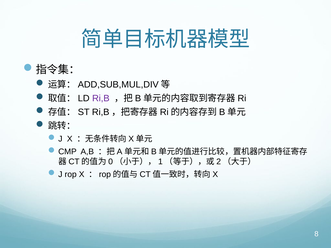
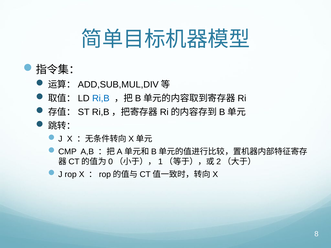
Ri,B colour: purple -> blue (101, 98)
